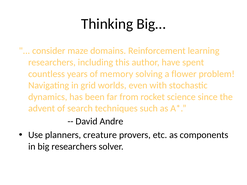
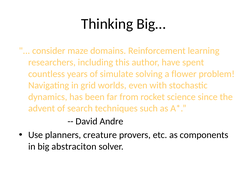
memory: memory -> simulate (117, 74)
big researchers: researchers -> abstraciton (74, 147)
